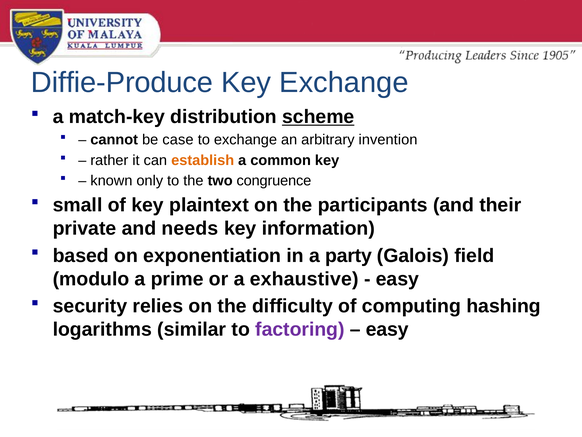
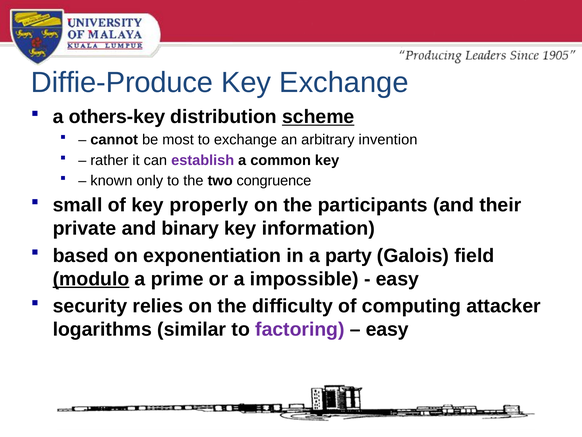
match-key: match-key -> others-key (117, 117)
case: case -> most (178, 140)
establish colour: orange -> purple (203, 160)
plaintext: plaintext -> properly (209, 205)
needs: needs -> binary (190, 228)
modulo underline: none -> present (91, 279)
exhaustive: exhaustive -> impossible (304, 279)
hashing: hashing -> attacker (504, 306)
